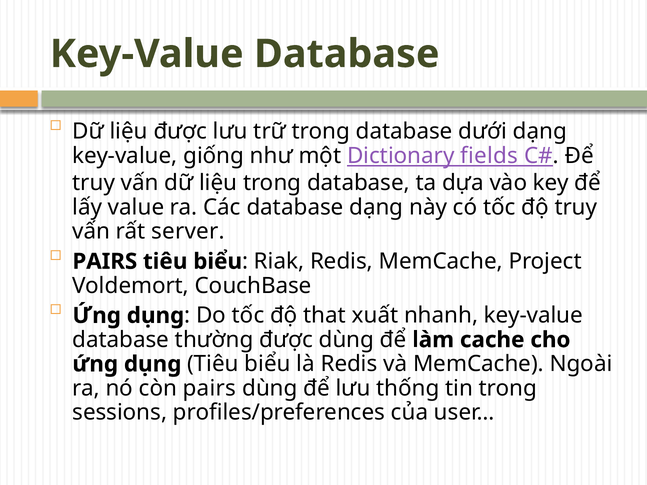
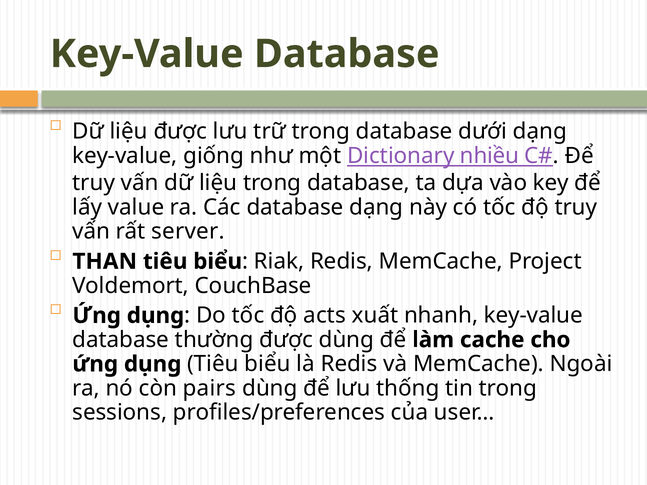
fields: fields -> nhiều (490, 156)
PAIRS: PAIRS -> THAN (105, 262)
that: that -> acts (325, 316)
